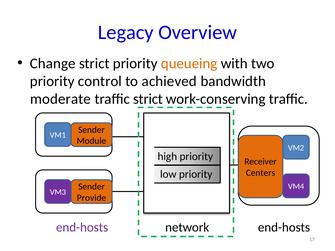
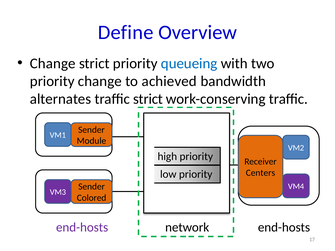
Legacy: Legacy -> Define (126, 32)
queueing colour: orange -> blue (189, 63)
priority control: control -> change (100, 81)
moderate: moderate -> alternates (61, 99)
Provide: Provide -> Colored (92, 198)
